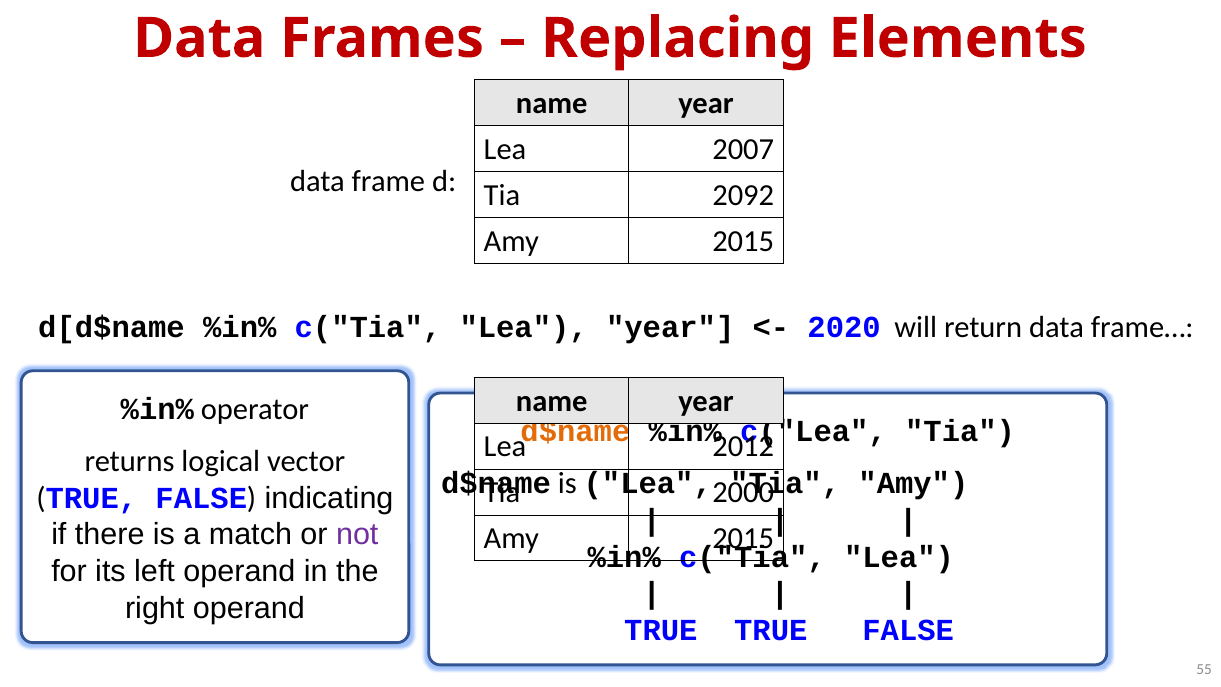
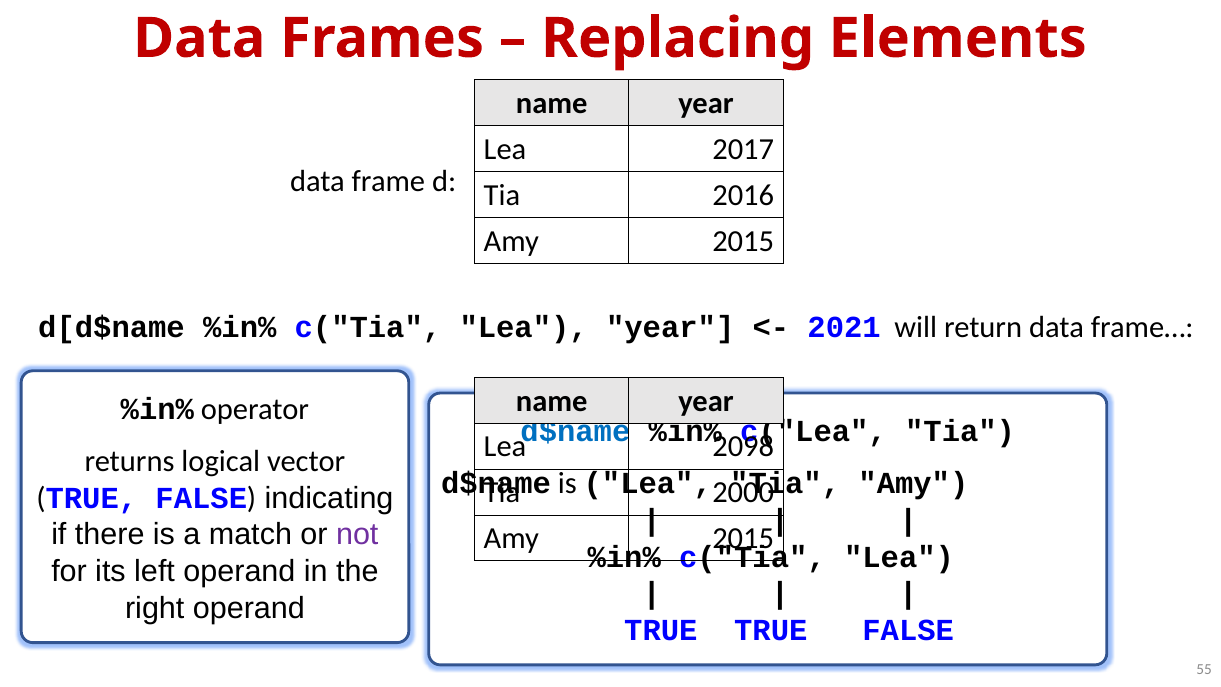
2007: 2007 -> 2017 (743, 149)
2092: 2092 -> 2016 (743, 195)
2020: 2020 -> 2021 (844, 328)
d$name colour: orange -> blue (575, 432)
2012: 2012 -> 2098 (743, 447)
